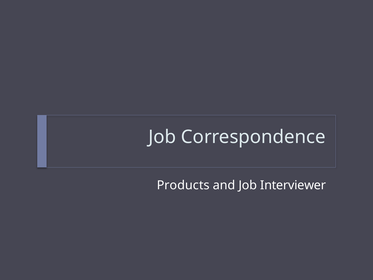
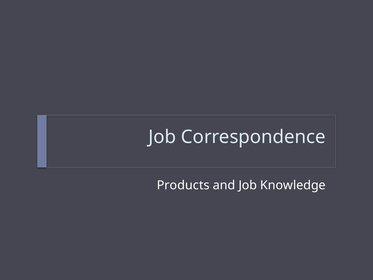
Interviewer: Interviewer -> Knowledge (293, 185)
